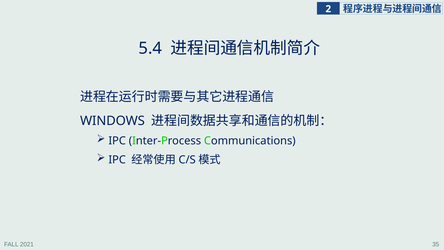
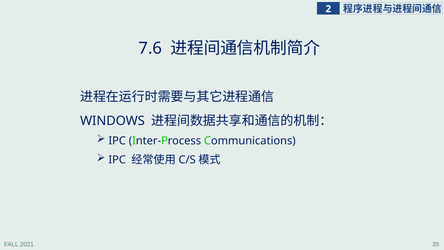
5.4: 5.4 -> 7.6 (150, 48)
